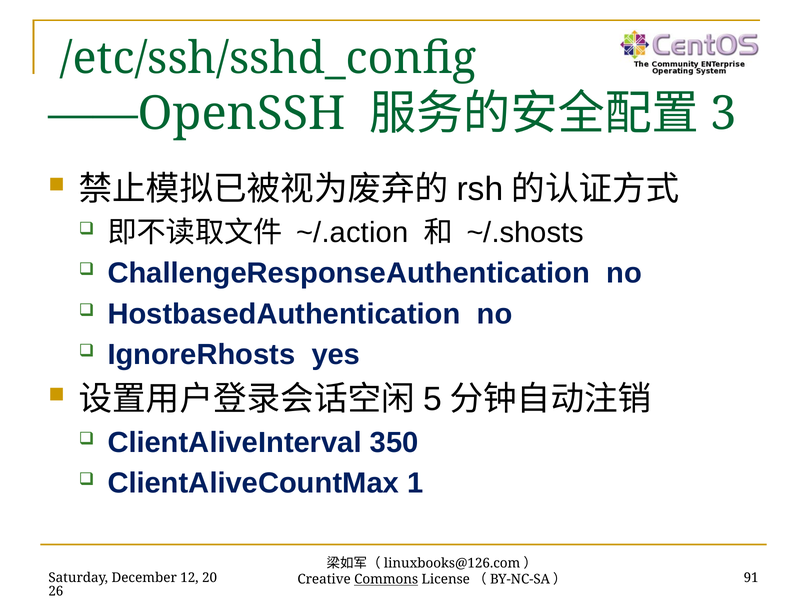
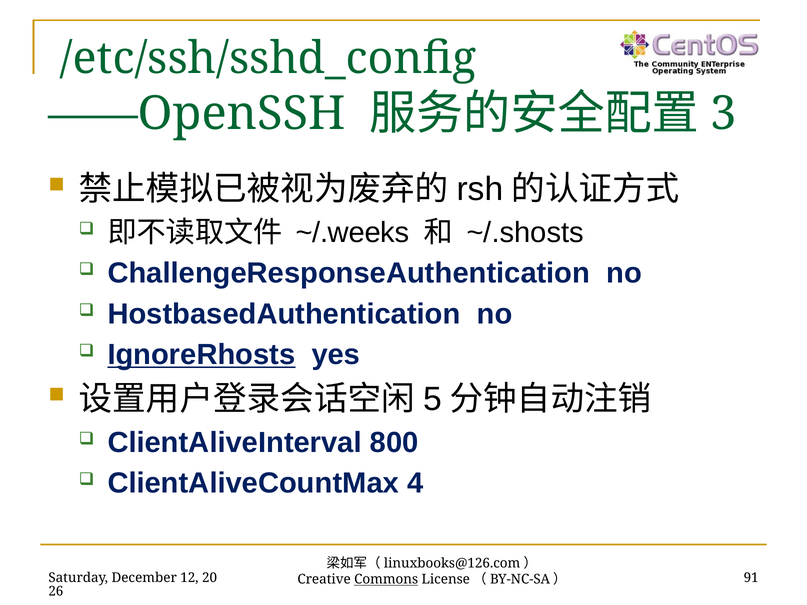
~/.action: ~/.action -> ~/.weeks (353, 233)
IgnoreRhosts underline: none -> present (201, 355)
350: 350 -> 800 (394, 443)
1: 1 -> 4 (415, 483)
